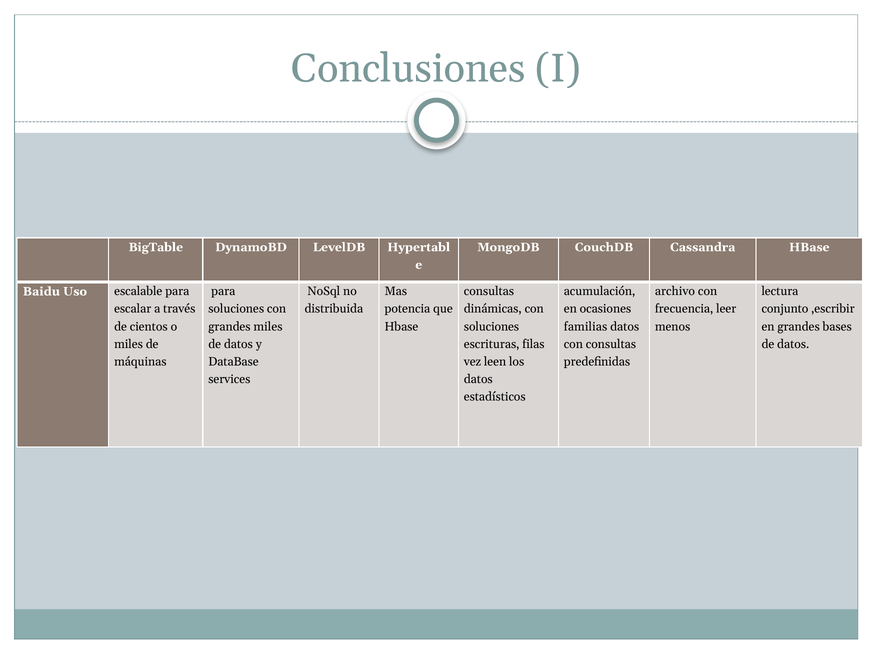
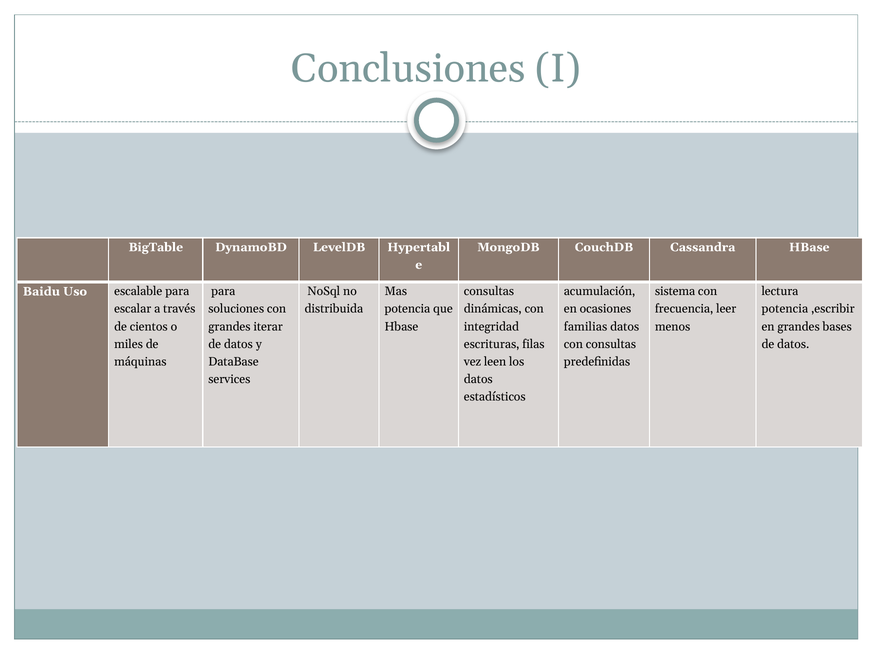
archivo: archivo -> sistema (675, 292)
conjunto: conjunto -> potencia (785, 309)
grandes miles: miles -> iterar (268, 327)
soluciones: soluciones -> integridad (491, 327)
